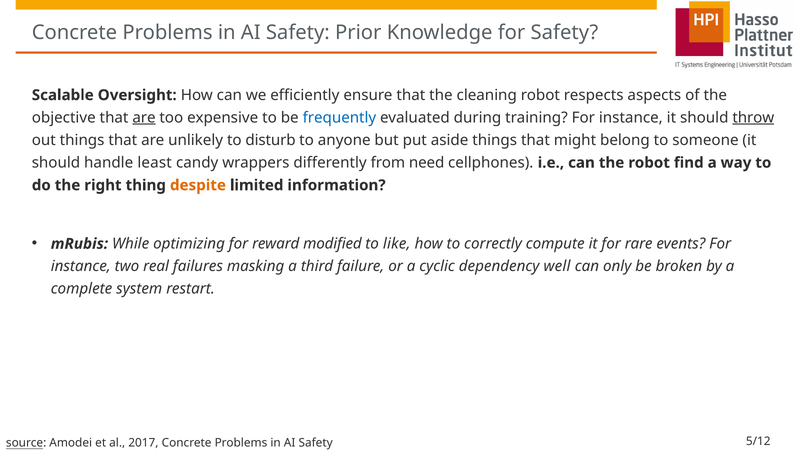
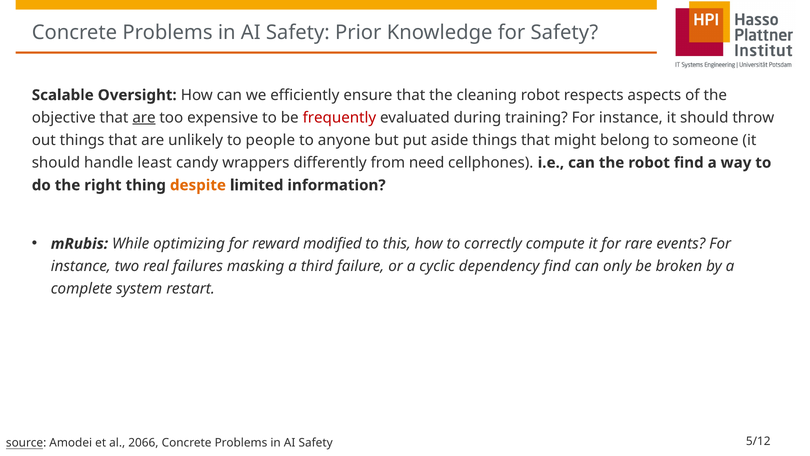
frequently colour: blue -> red (339, 118)
throw underline: present -> none (753, 118)
disturb: disturb -> people (270, 140)
like: like -> this (397, 244)
dependency well: well -> find (557, 266)
2017: 2017 -> 2066 (143, 443)
